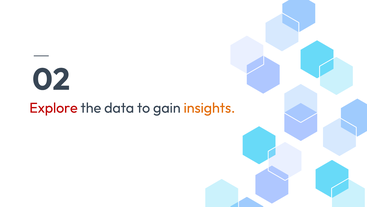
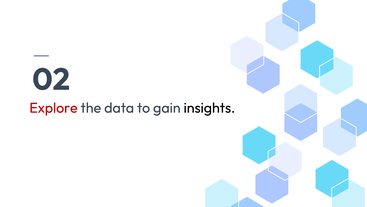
insights colour: orange -> black (209, 108)
